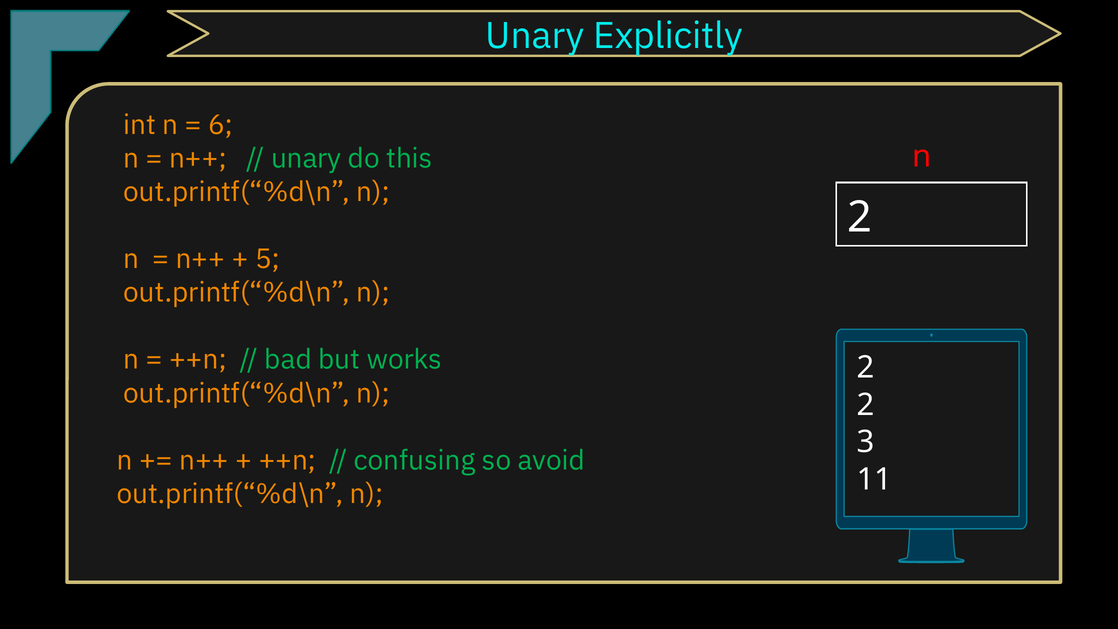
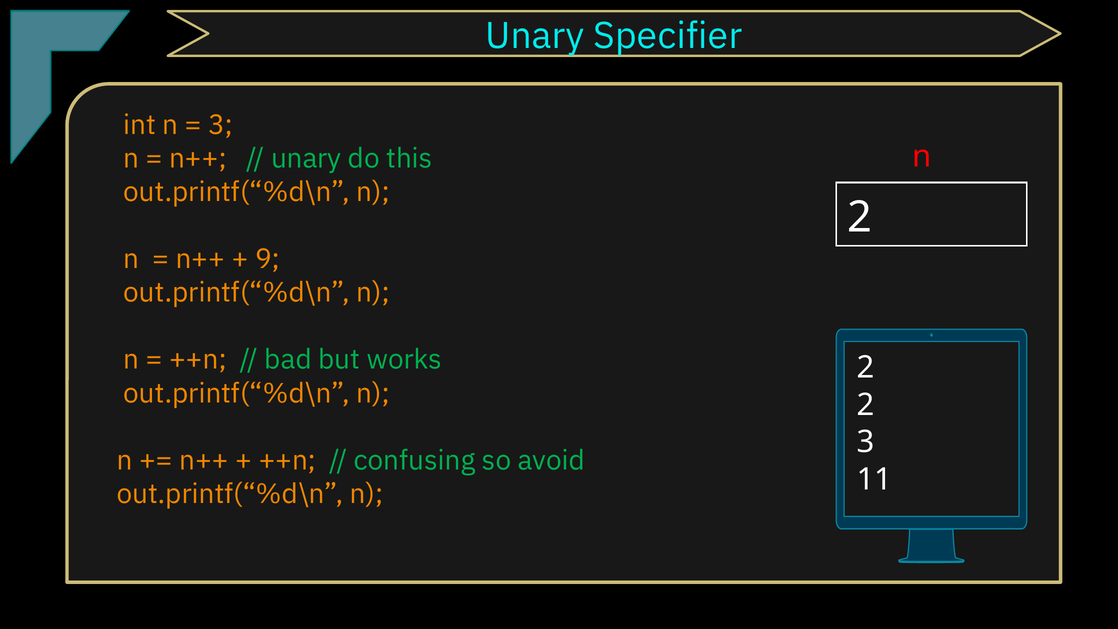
Explicitly: Explicitly -> Specifier (668, 36)
6: 6 -> 3 (221, 125)
5: 5 -> 9 (267, 259)
